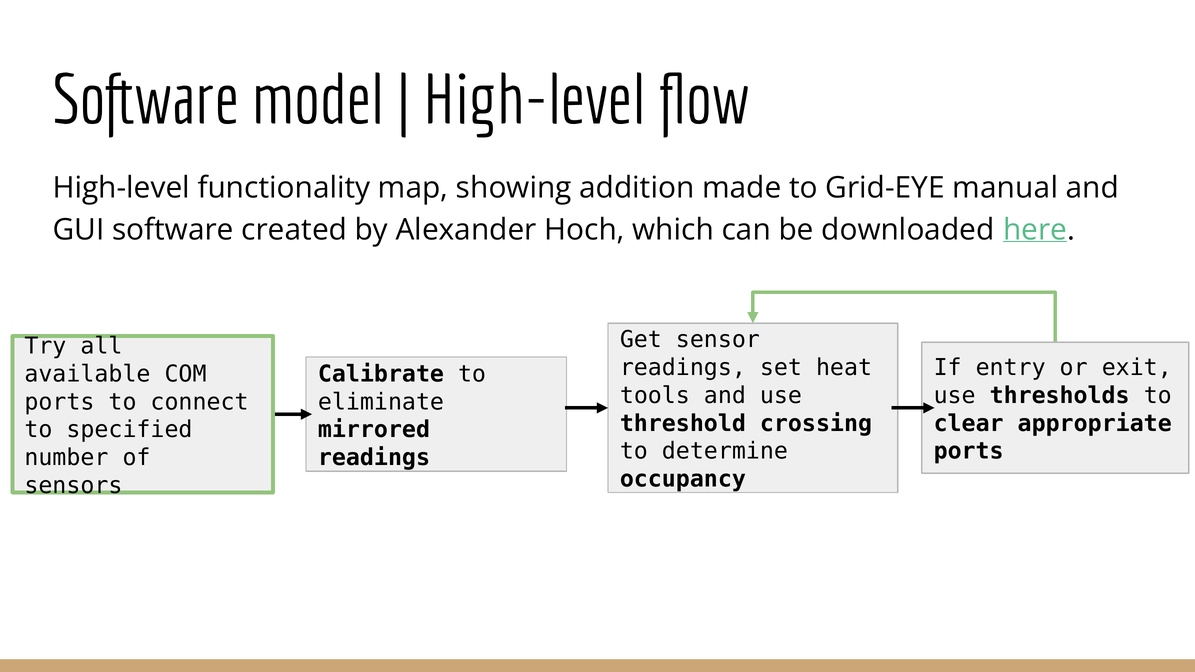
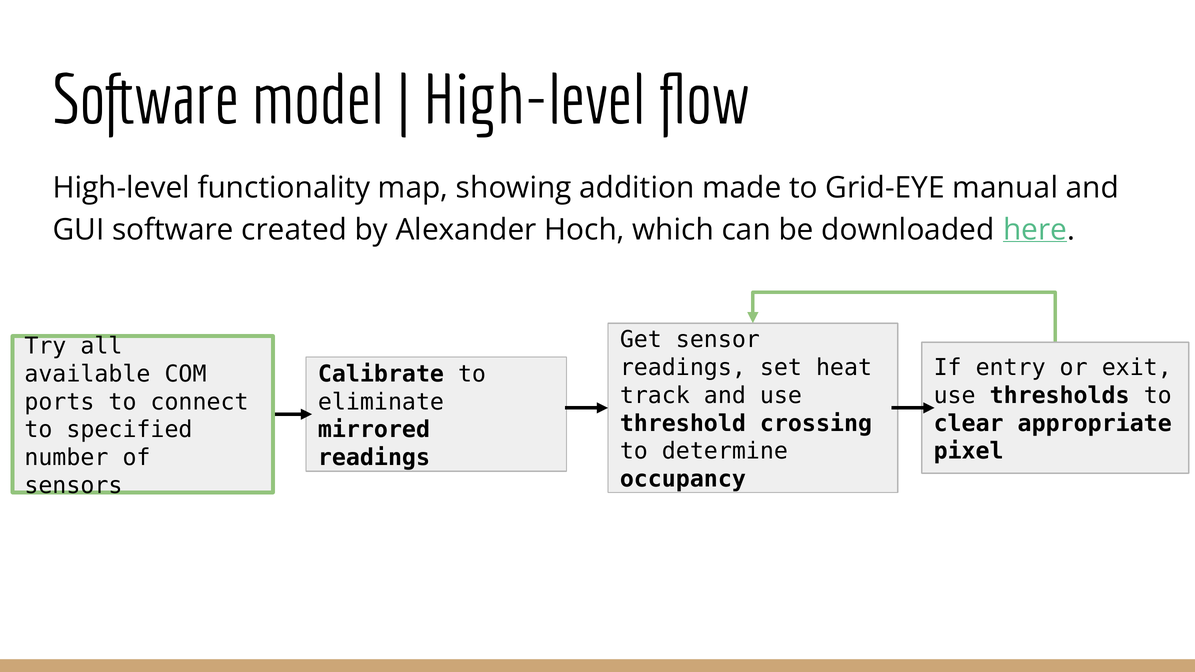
tools: tools -> track (655, 396)
ports: ports -> pixel (969, 451)
